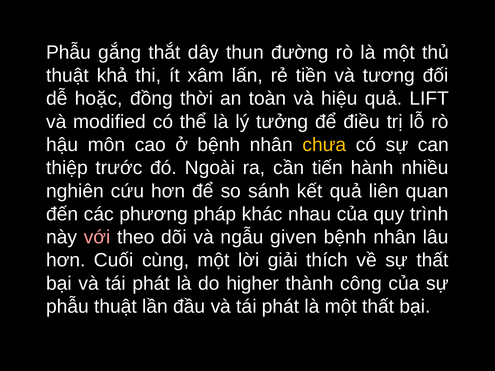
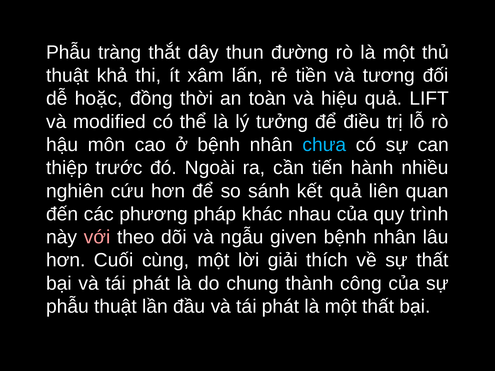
gắng: gắng -> tràng (120, 52)
chưa colour: yellow -> light blue (324, 145)
higher: higher -> chung (253, 284)
